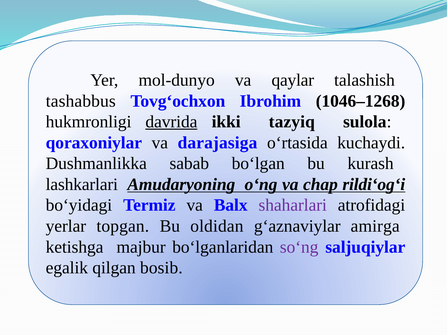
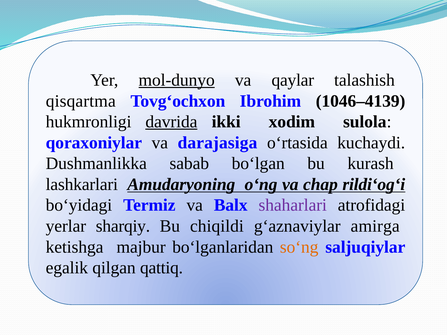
mol-dunyo underline: none -> present (177, 80)
tashabbus: tashabbus -> qisqartma (81, 101)
1046–1268: 1046–1268 -> 1046–4139 (361, 101)
tazyiq: tazyiq -> хodim (292, 122)
topgan: topgan -> sharqiy (123, 226)
oldidan: oldidan -> chiqildi (217, 226)
so‘ng colour: purple -> orange (299, 247)
bosib: bosib -> qattiq (161, 268)
